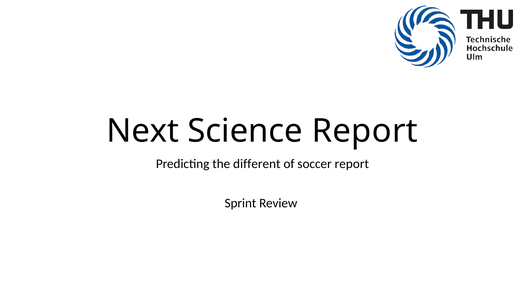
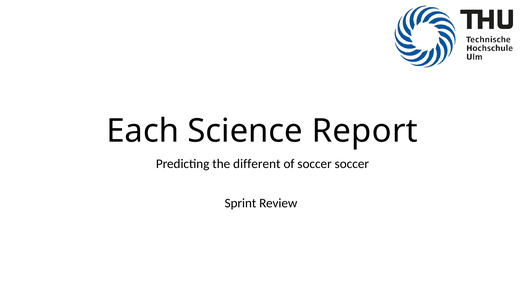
Next: Next -> Each (143, 131)
soccer report: report -> soccer (352, 164)
